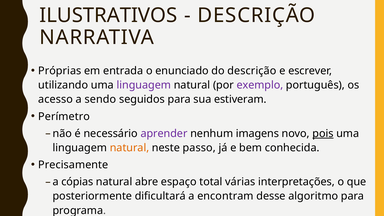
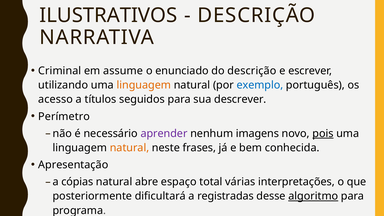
Próprias: Próprias -> Criminal (60, 71)
entrada: entrada -> assume (123, 71)
linguagem colour: purple -> orange (144, 85)
exemplo colour: purple -> blue (260, 85)
sendo: sendo -> títulos (100, 99)
estiveram: estiveram -> descrever (240, 99)
passo: passo -> frases (199, 148)
Precisamente: Precisamente -> Apresentação (73, 165)
encontram: encontram -> registradas (226, 196)
algoritmo underline: none -> present (313, 196)
